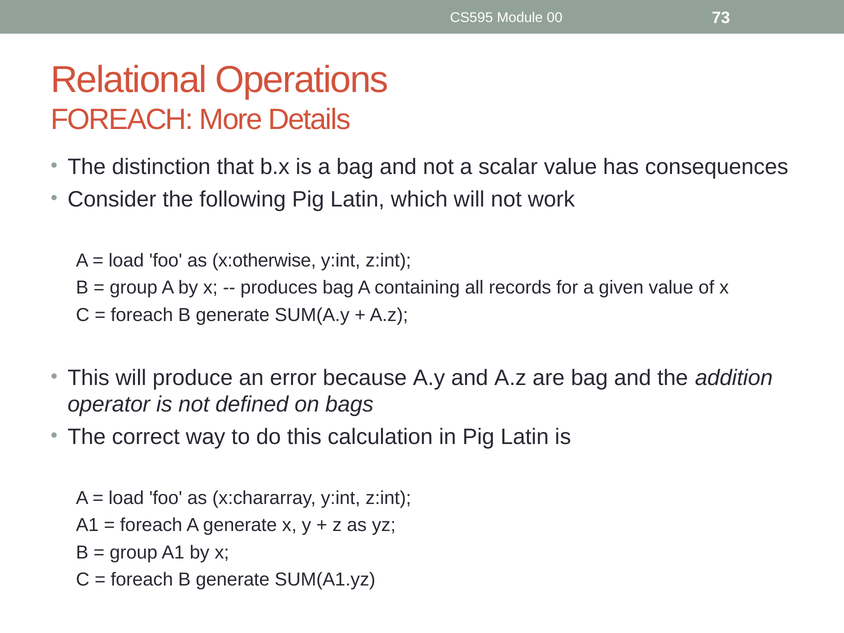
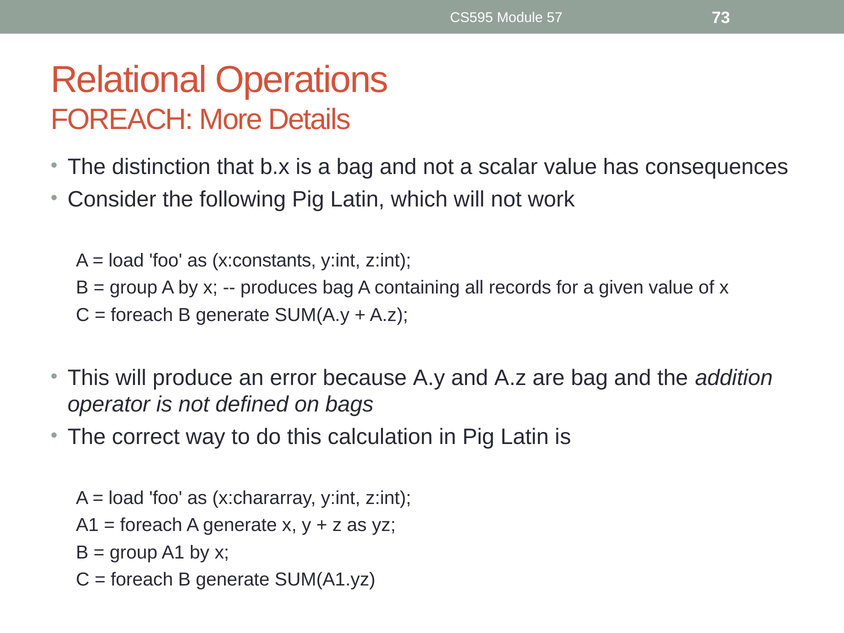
00: 00 -> 57 (555, 18)
x:otherwise: x:otherwise -> x:constants (264, 261)
